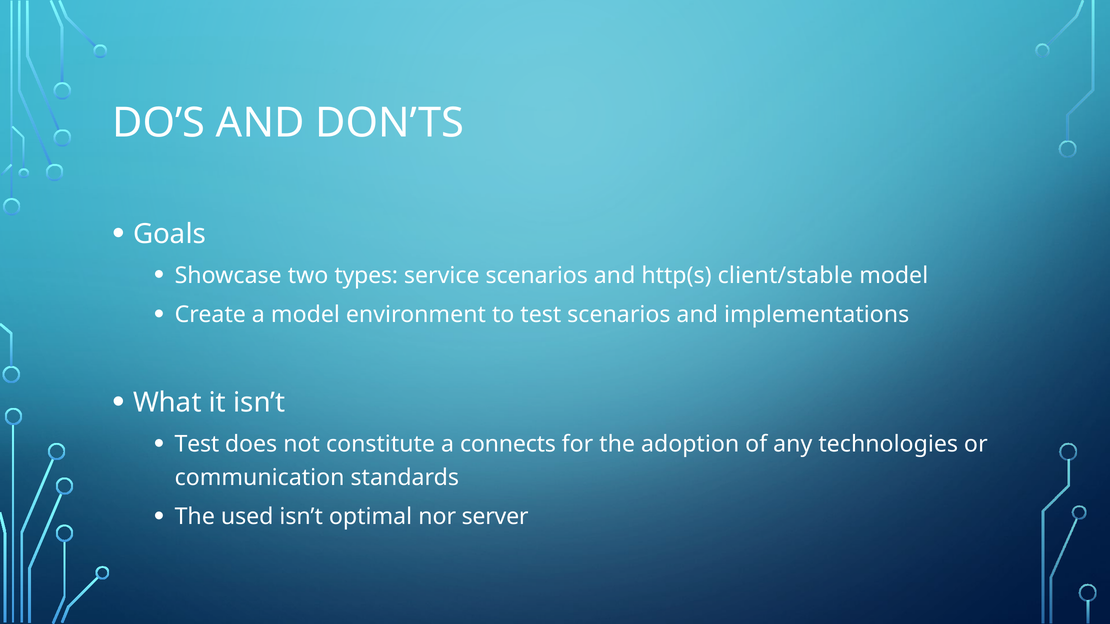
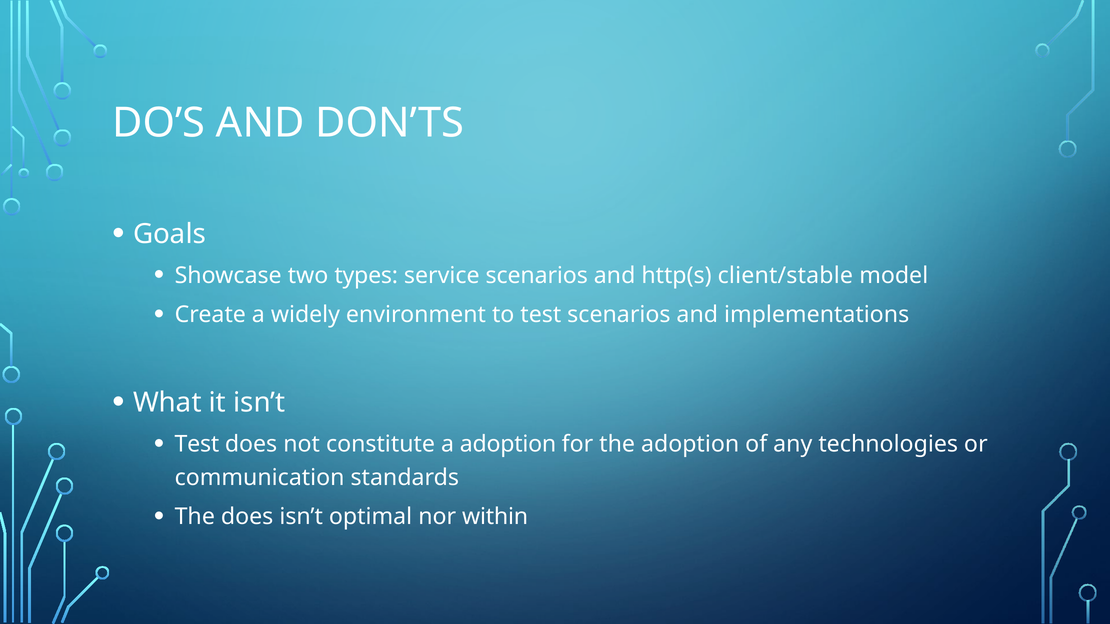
a model: model -> widely (305, 315)
a connects: connects -> adoption (508, 445)
The used: used -> does (247, 517)
server: server -> within (495, 517)
